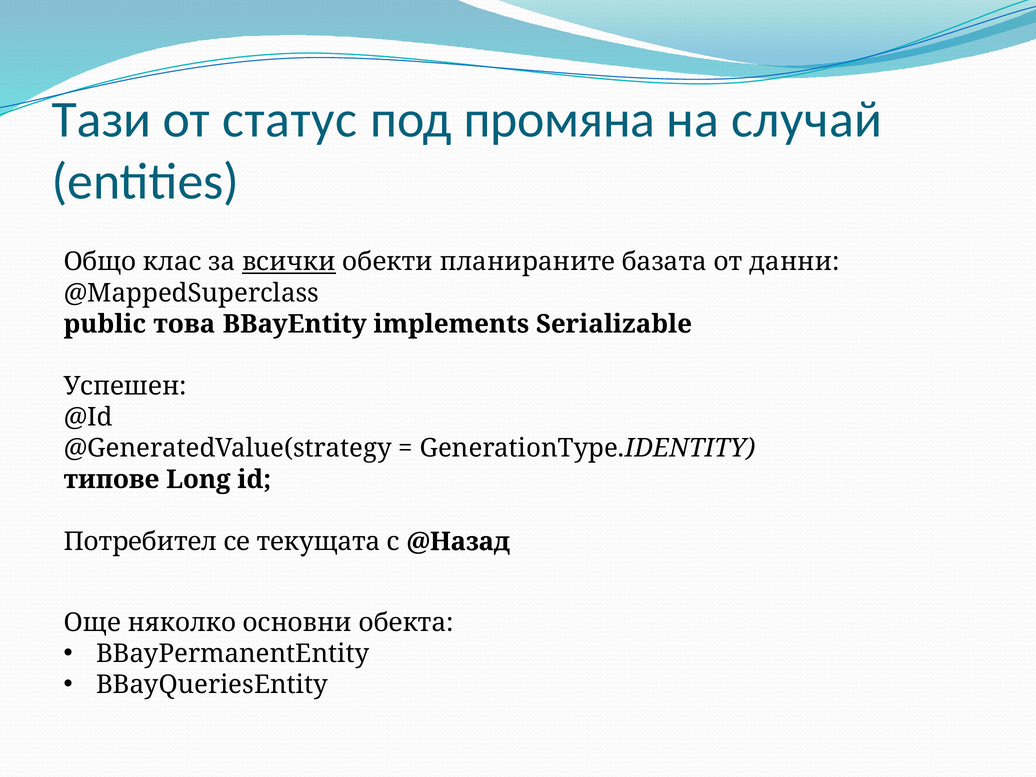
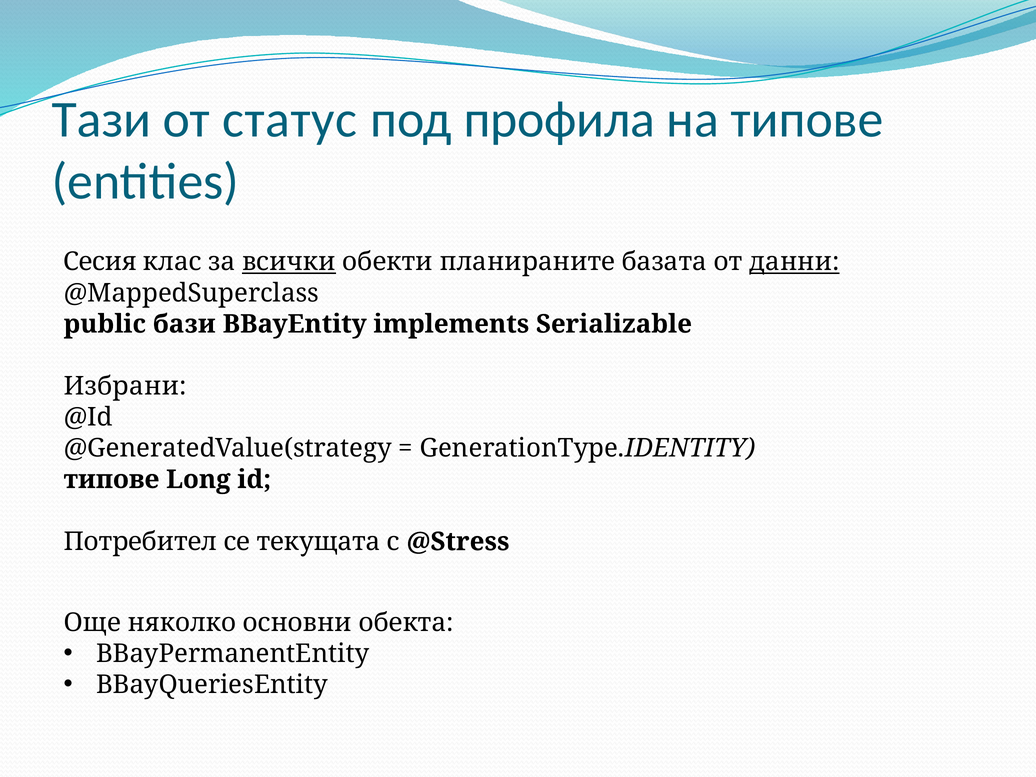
промяна: промяна -> профила (559, 120)
на случай: случай -> типове (807, 120)
Общо: Общо -> Сесия (100, 262)
данни underline: none -> present (794, 262)
това: това -> бази (184, 324)
Успешен: Успешен -> Избрани (125, 386)
@Назад: @Назад -> @Stress (458, 542)
